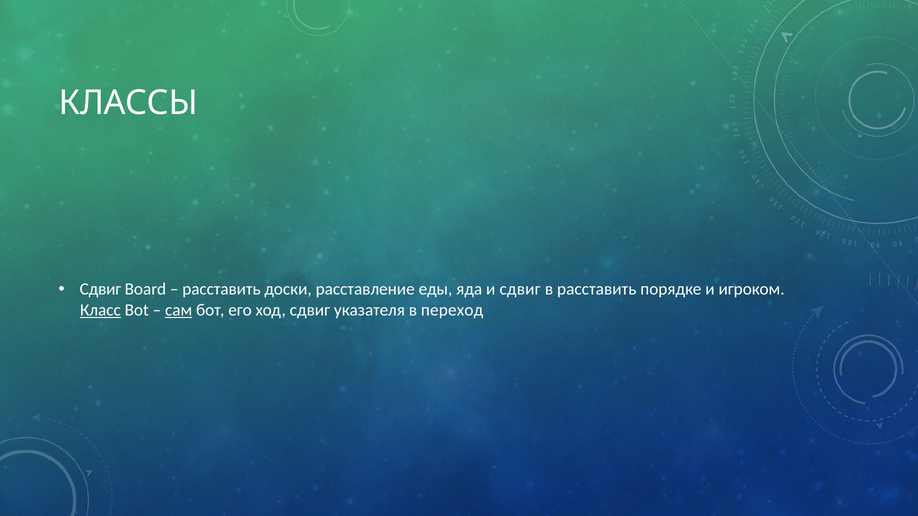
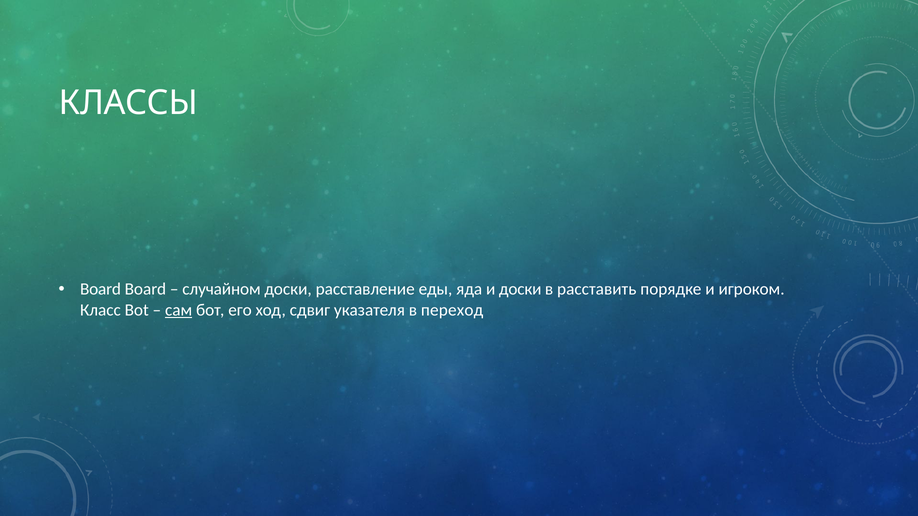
Сдвиг: Сдвиг -> Board (101, 290)
расставить: расставить -> случайном (222, 290)
и сдвиг: сдвиг -> доски (520, 290)
Класс underline: present -> none (100, 310)
